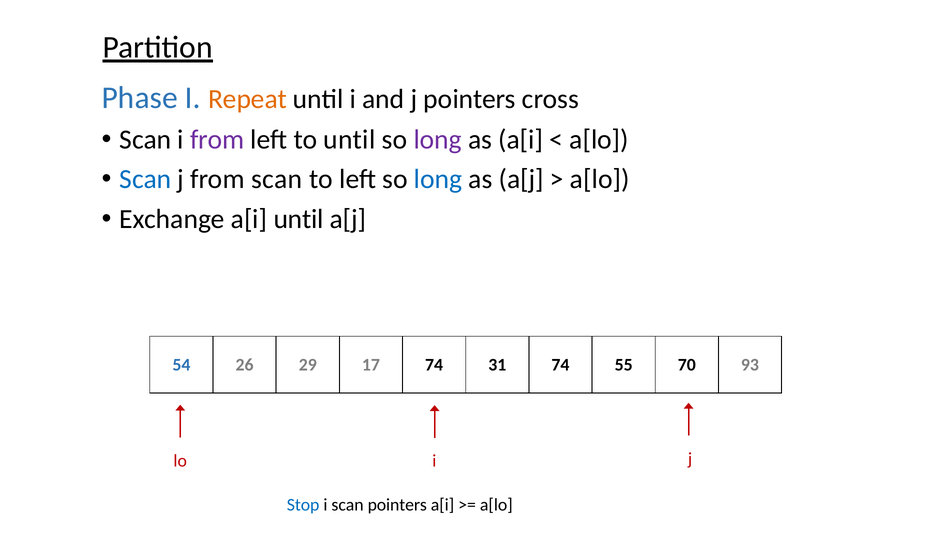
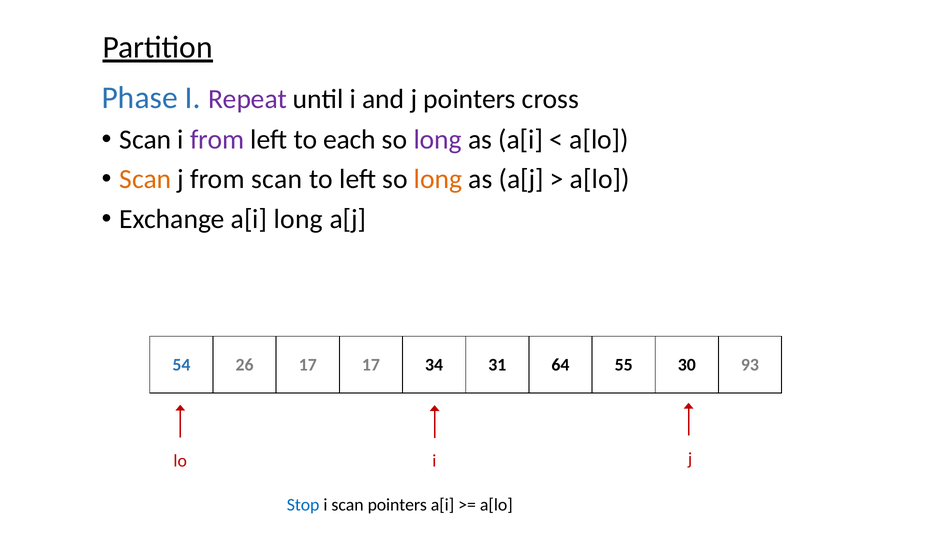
Repeat colour: orange -> purple (248, 99)
to until: until -> each (350, 140)
Scan colour: blue -> orange (145, 179)
long colour: blue -> orange (438, 179)
a[i until: until -> long (298, 219)
26 29: 29 -> 17 (308, 365)
17 74: 74 -> 34 (434, 365)
31 74: 74 -> 64 (560, 365)
70: 70 -> 30 (687, 365)
